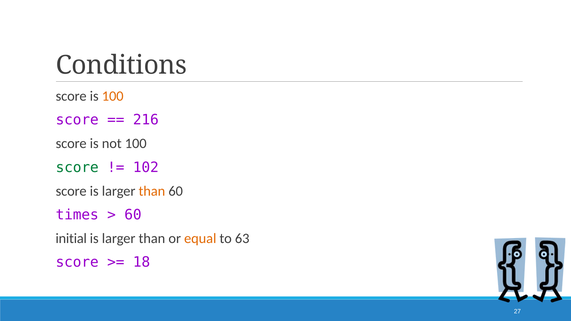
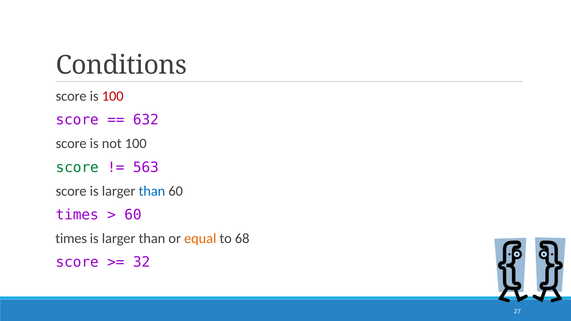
100 colour: orange -> red (113, 96)
216: 216 -> 632 (146, 120)
102: 102 -> 563 (146, 167)
than colour: orange -> blue (152, 191)
initial: initial -> times (71, 239)
63: 63 -> 68 (242, 239)
18: 18 -> 32 (142, 262)
